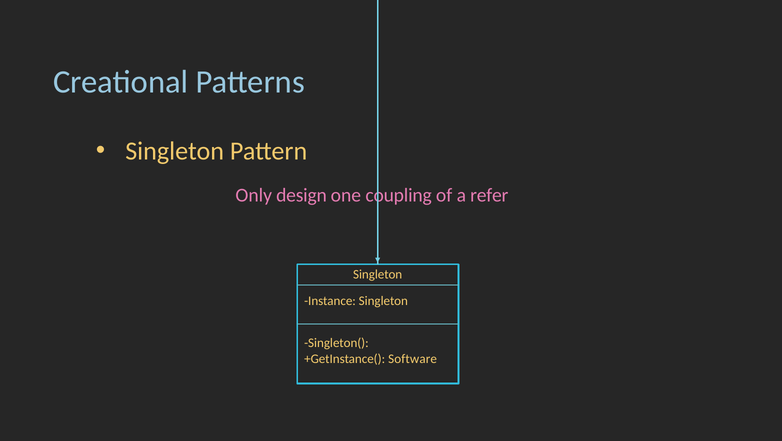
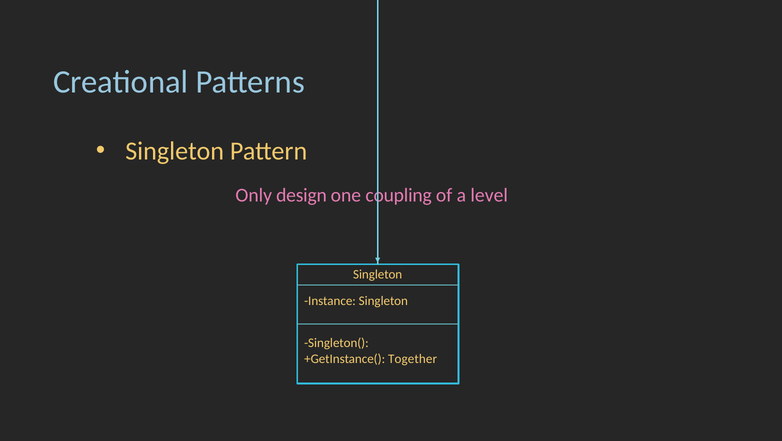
refer: refer -> level (489, 195)
Software: Software -> Together (413, 358)
